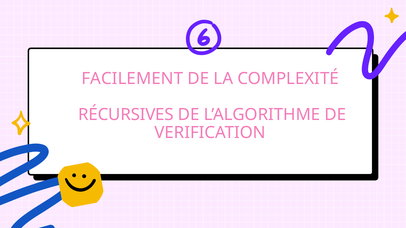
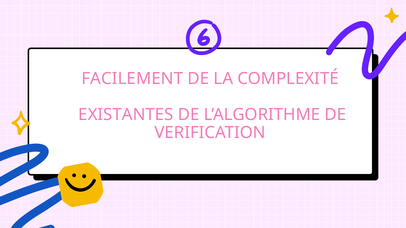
RÉCURSIVES: RÉCURSIVES -> EXISTANTES (126, 115)
